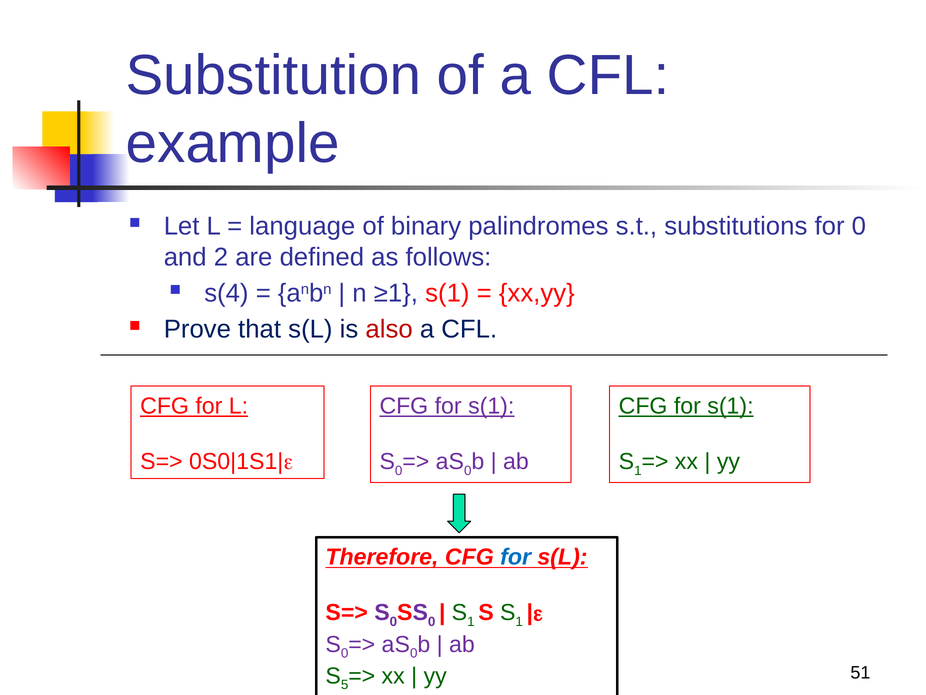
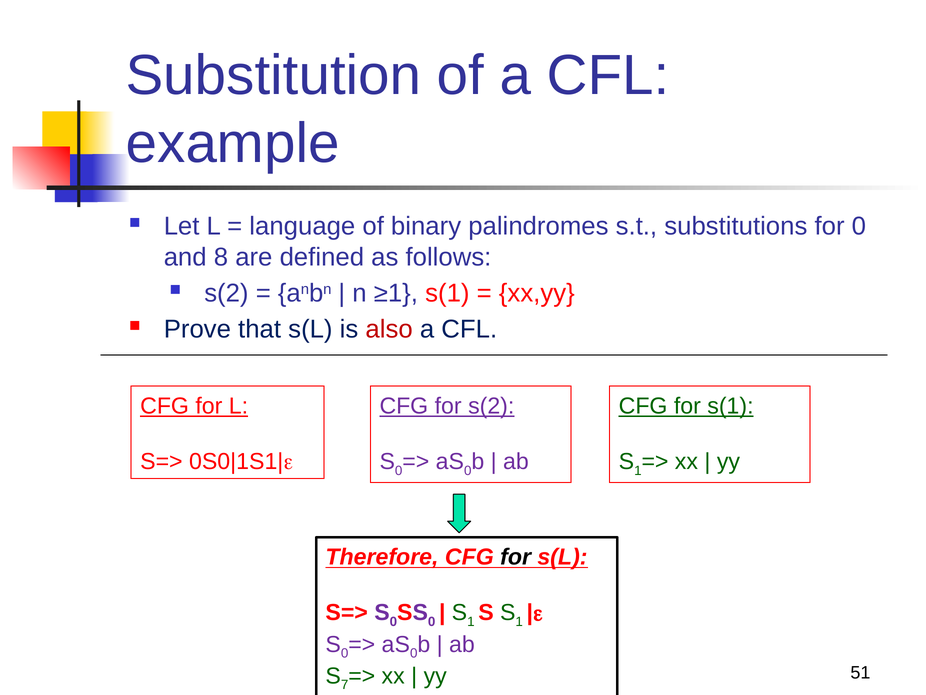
2: 2 -> 8 (221, 257)
s(4: s(4 -> s(2 (226, 293)
s(1: s(1 -> s(2 (491, 406)
for colour: blue -> black (516, 557)
5: 5 -> 7 (345, 685)
